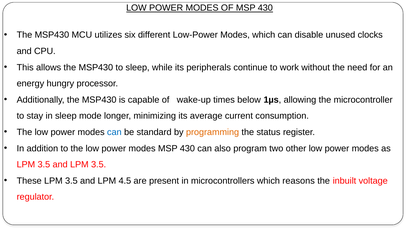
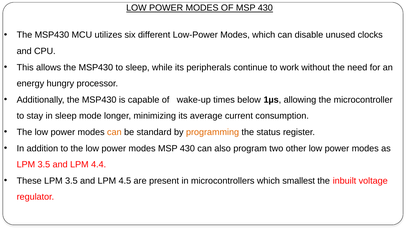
can colour: blue -> orange (114, 132)
and LPM 3.5: 3.5 -> 4.4 (99, 165)
reasons: reasons -> smallest (299, 181)
